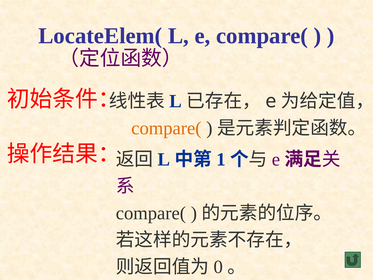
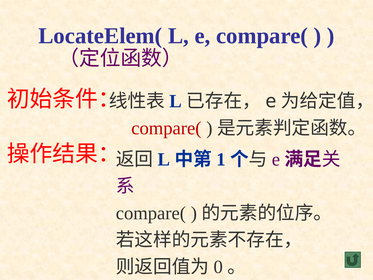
compare( colour: orange -> red (167, 128)
